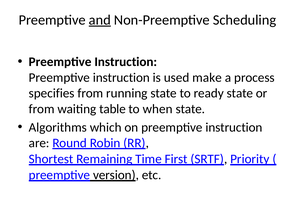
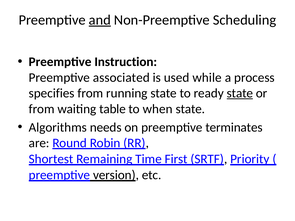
instruction: instruction -> associated (121, 78)
make: make -> while (207, 78)
state underline: none -> present (240, 93)
which: which -> needs (106, 127)
on preemptive instruction: instruction -> terminates (234, 127)
